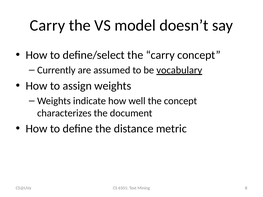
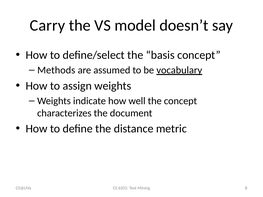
the carry: carry -> basis (160, 55)
Currently: Currently -> Methods (56, 70)
